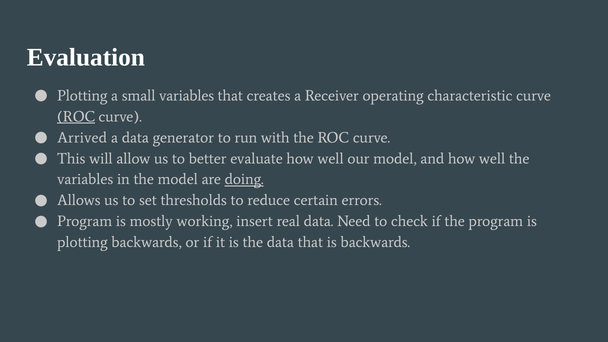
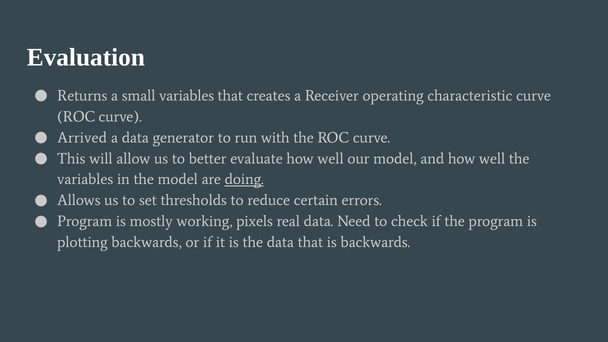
Plotting: Plotting -> Returns (82, 96)
ROC underline: present -> none (76, 117)
insert: insert -> pixels (255, 221)
